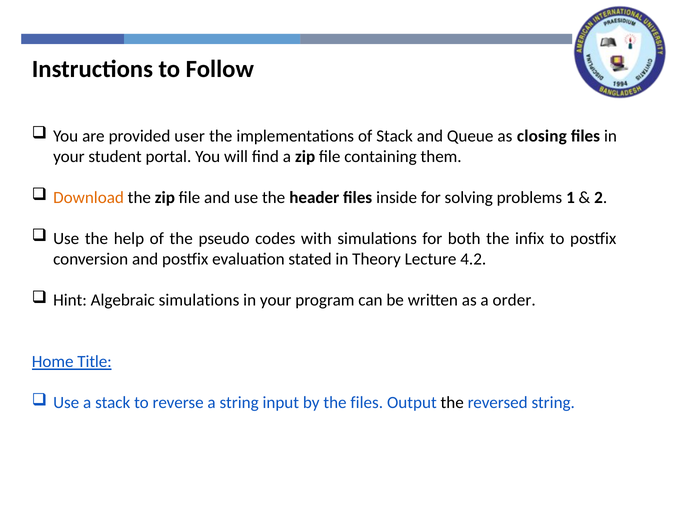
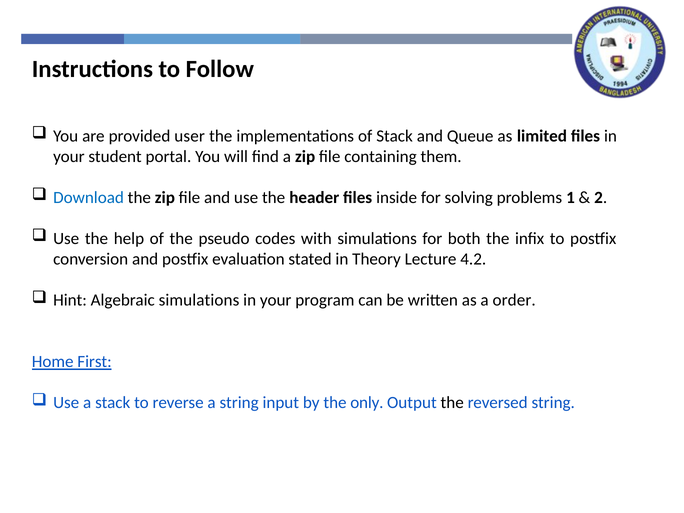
closing: closing -> limited (542, 136)
Download colour: orange -> blue (89, 198)
Title: Title -> First (95, 362)
the files: files -> only (367, 403)
